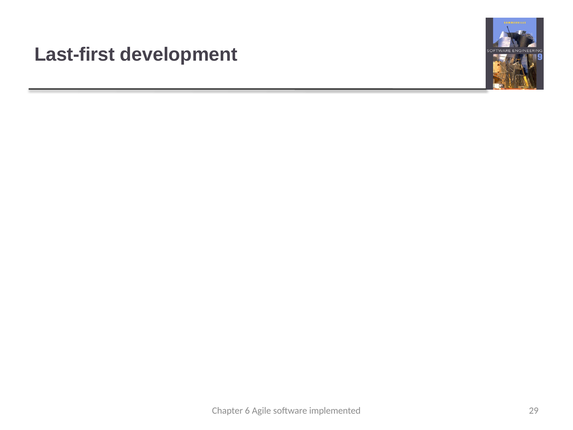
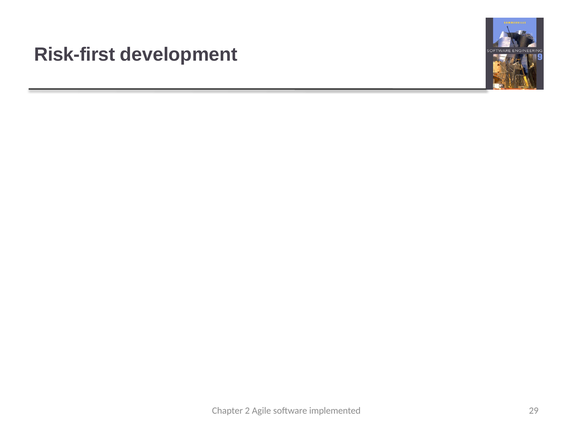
Last-first: Last-first -> Risk-first (75, 54)
6: 6 -> 2 (247, 410)
